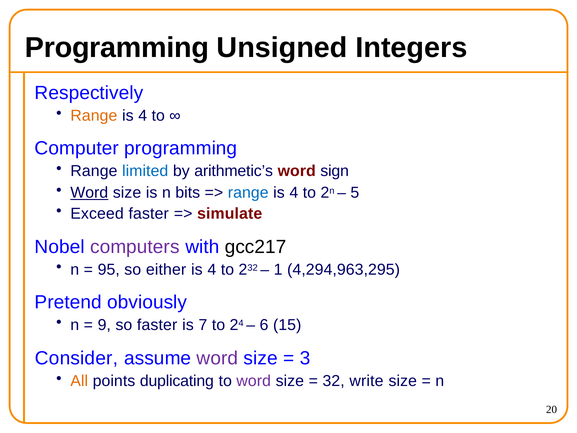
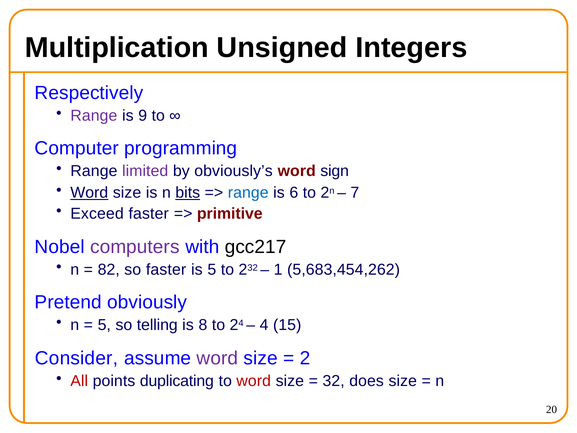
Programming: Programming -> Multiplication (117, 48)
Range colour: orange -> purple (94, 116)
4: 4 -> 9 (143, 116)
limited colour: blue -> purple (145, 171)
arithmetic’s: arithmetic’s -> obviously’s (233, 171)
bits underline: none -> present (188, 193)
4: 4 -> 6 (294, 193)
5: 5 -> 7 (355, 193)
simulate: simulate -> primitive (230, 214)
95: 95 -> 82 (109, 270)
so either: either -> faster (166, 270)
4: 4 -> 5 (212, 270)
4,294,963,295: 4,294,963,295 -> 5,683,454,262 (344, 270)
9: 9 -> 5 (104, 325)
so faster: faster -> telling (157, 325)
7: 7 -> 8 (203, 325)
6: 6 -> 4 (264, 325)
3: 3 -> 2 (305, 358)
All colour: orange -> red (79, 381)
word colour: purple -> red (254, 381)
write: write -> does (367, 381)
